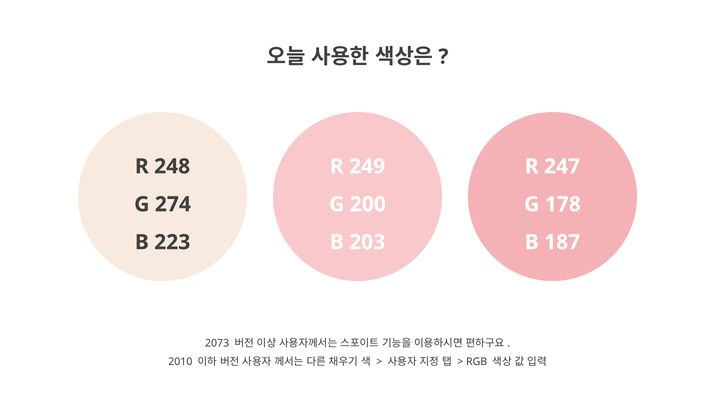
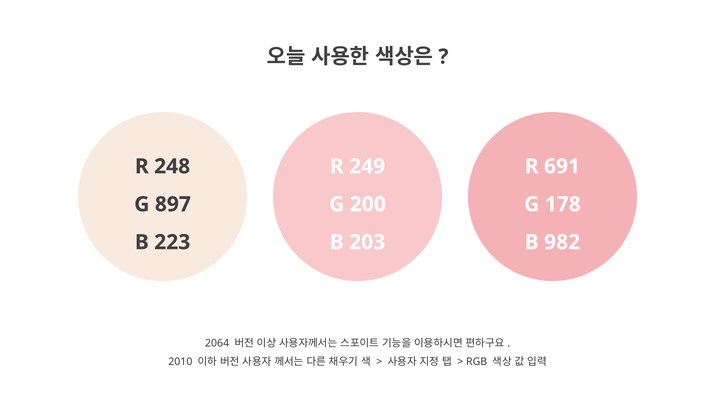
247: 247 -> 691 (562, 166)
274: 274 -> 897 (173, 204)
187: 187 -> 982 (562, 242)
2073: 2073 -> 2064 (217, 343)
